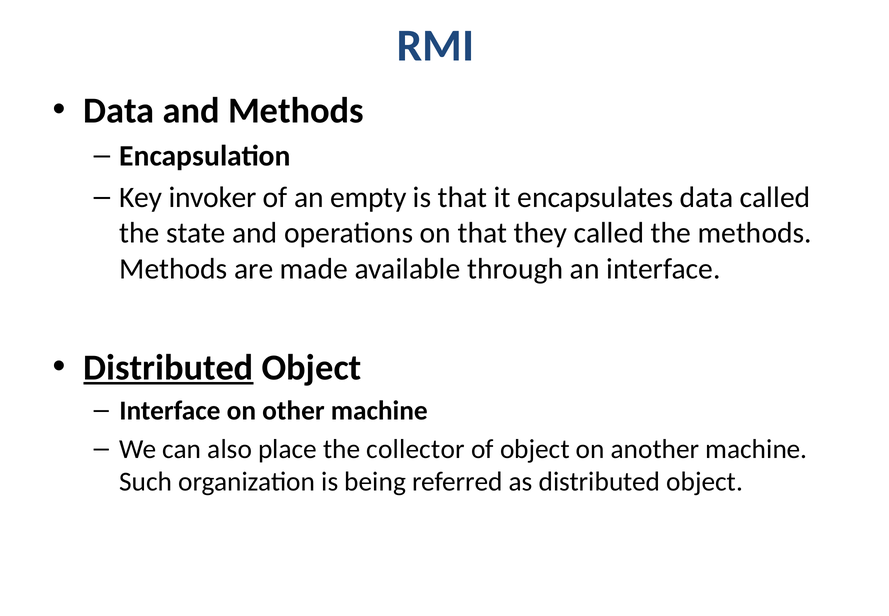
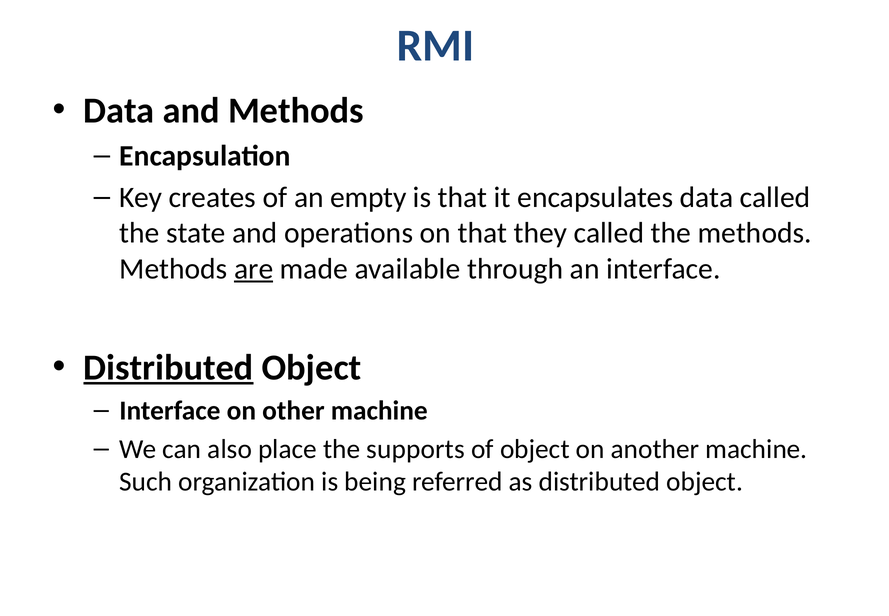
invoker: invoker -> creates (212, 197)
are underline: none -> present (254, 269)
collector: collector -> supports (416, 449)
